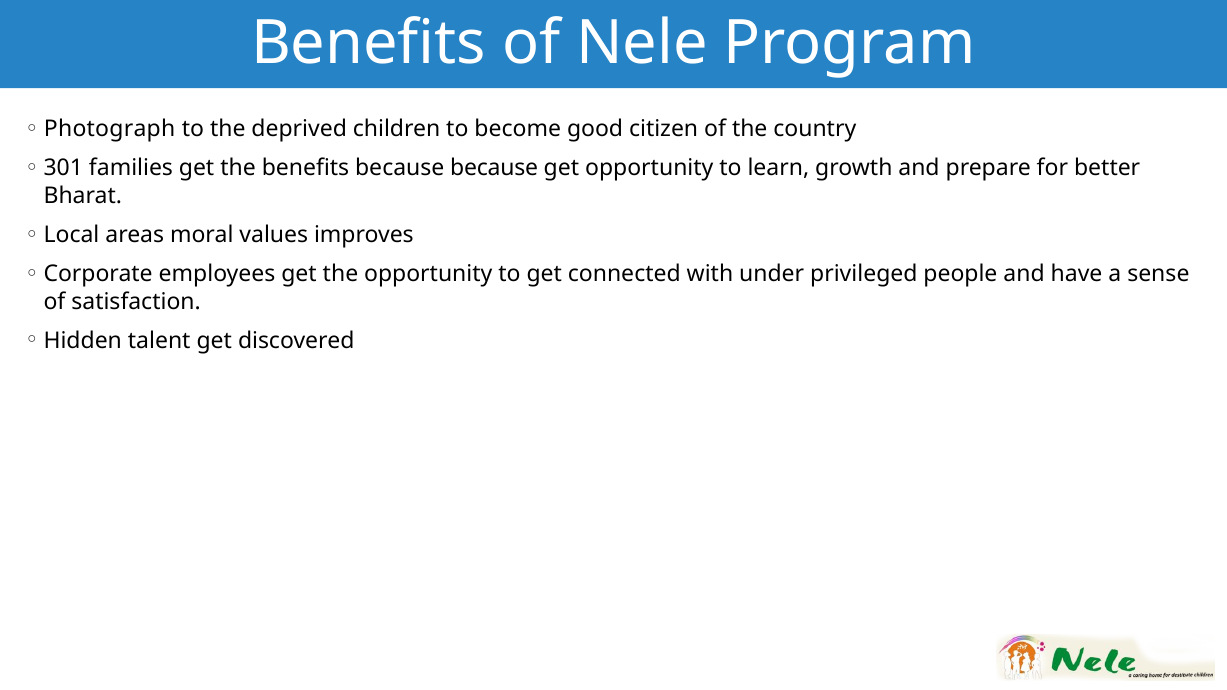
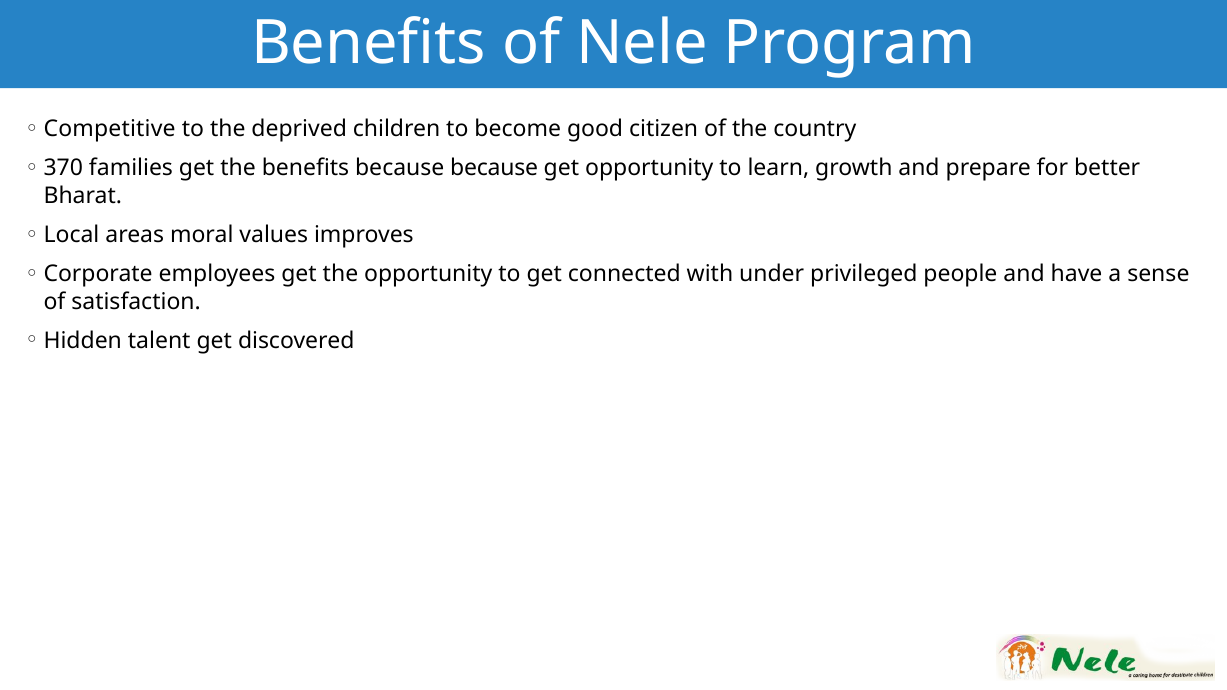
Photograph: Photograph -> Competitive (110, 129)
301: 301 -> 370 (63, 168)
